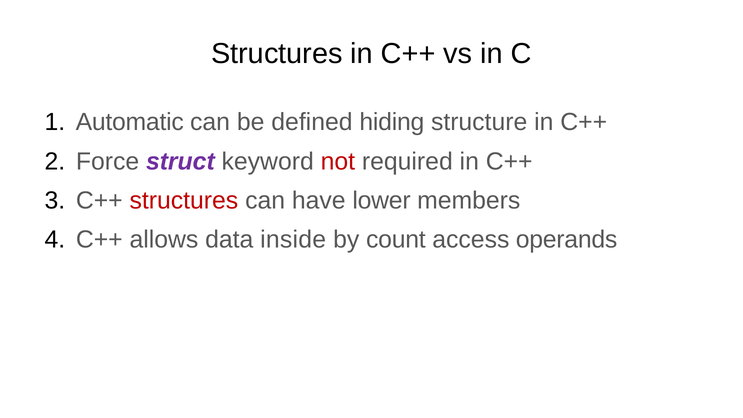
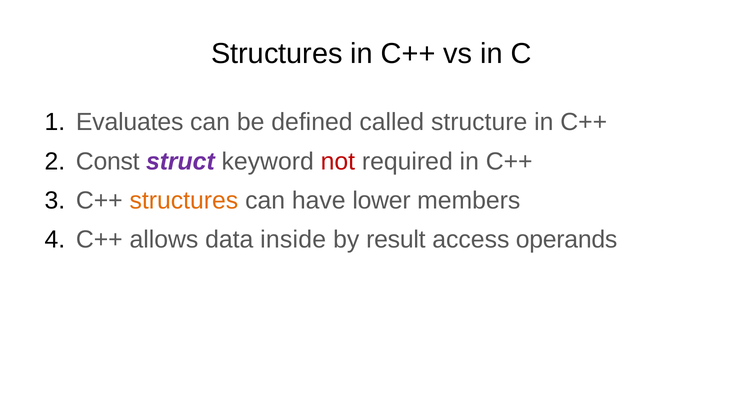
Automatic: Automatic -> Evaluates (130, 122)
hiding: hiding -> called (392, 122)
Force: Force -> Const (108, 161)
structures colour: red -> orange (184, 201)
count: count -> result (396, 240)
